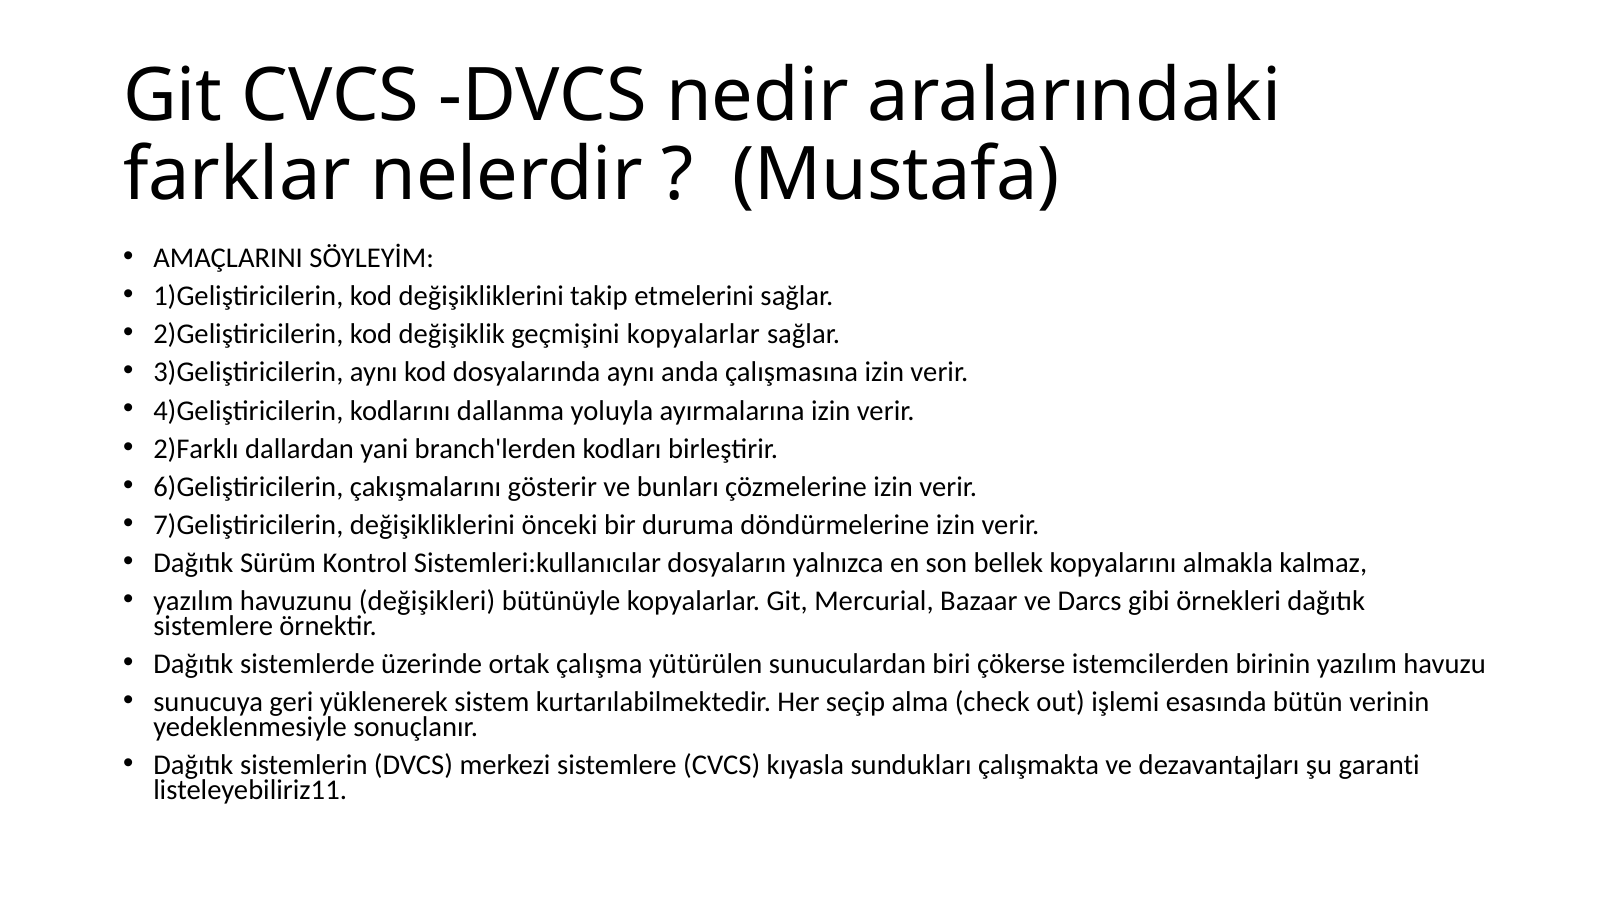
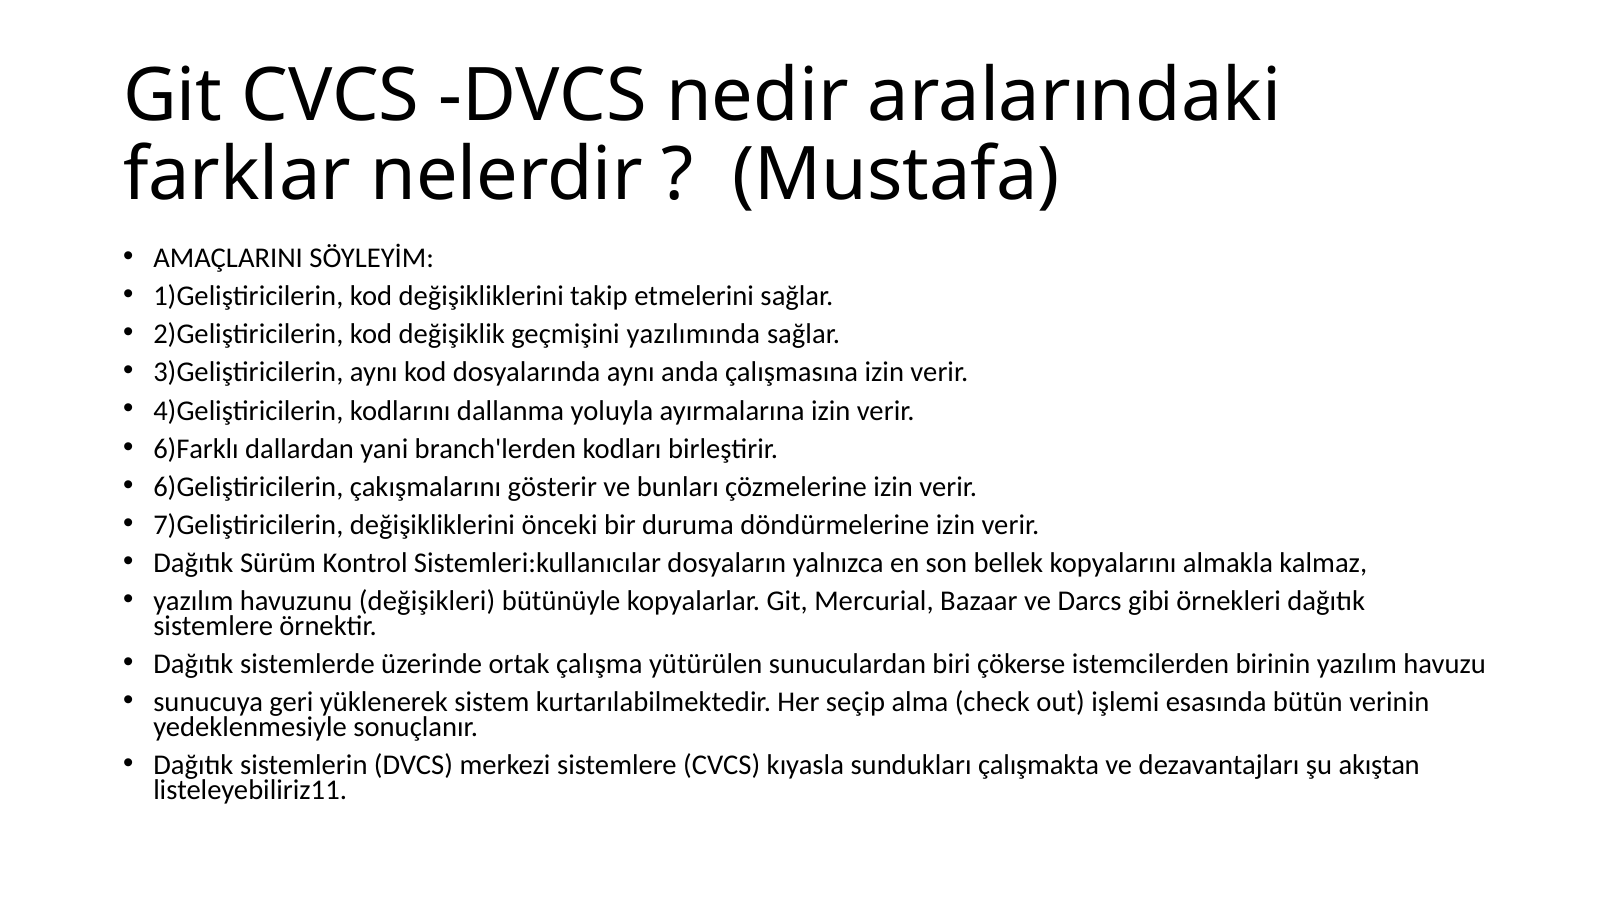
geçmişini kopyalarlar: kopyalarlar -> yazılımında (693, 334)
2)Farklı: 2)Farklı -> 6)Farklı (196, 449)
garanti: garanti -> akıştan (1379, 765)
